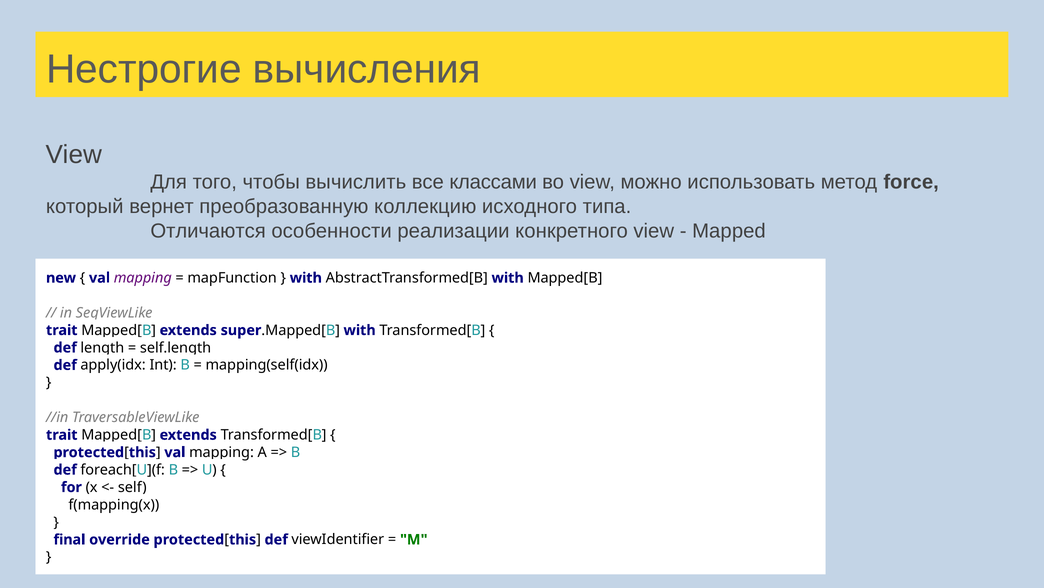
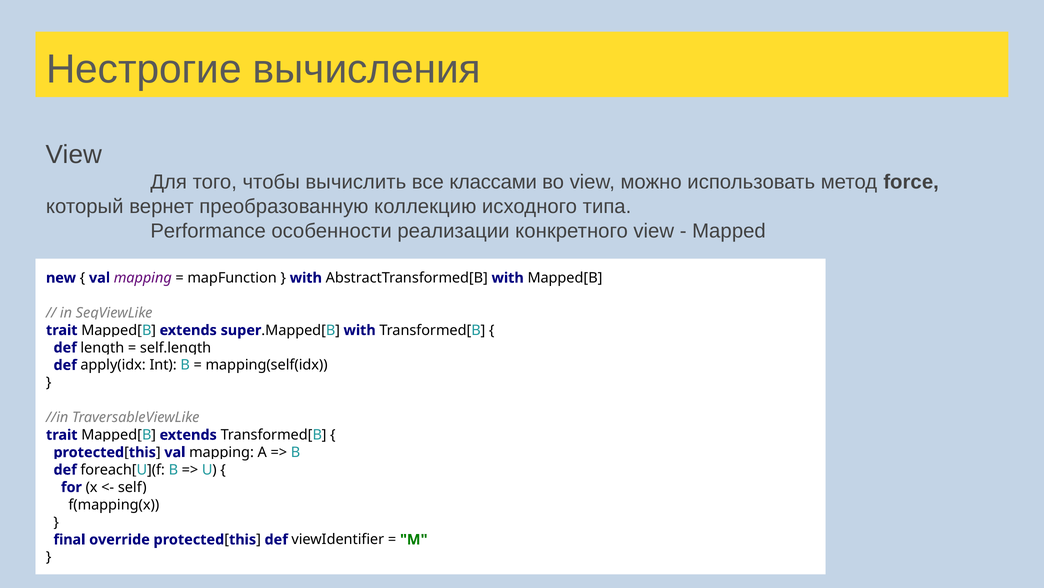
Отличаются: Отличаются -> Performance (208, 231)
